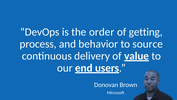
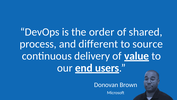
getting: getting -> shared (146, 32)
behavior: behavior -> different (98, 44)
